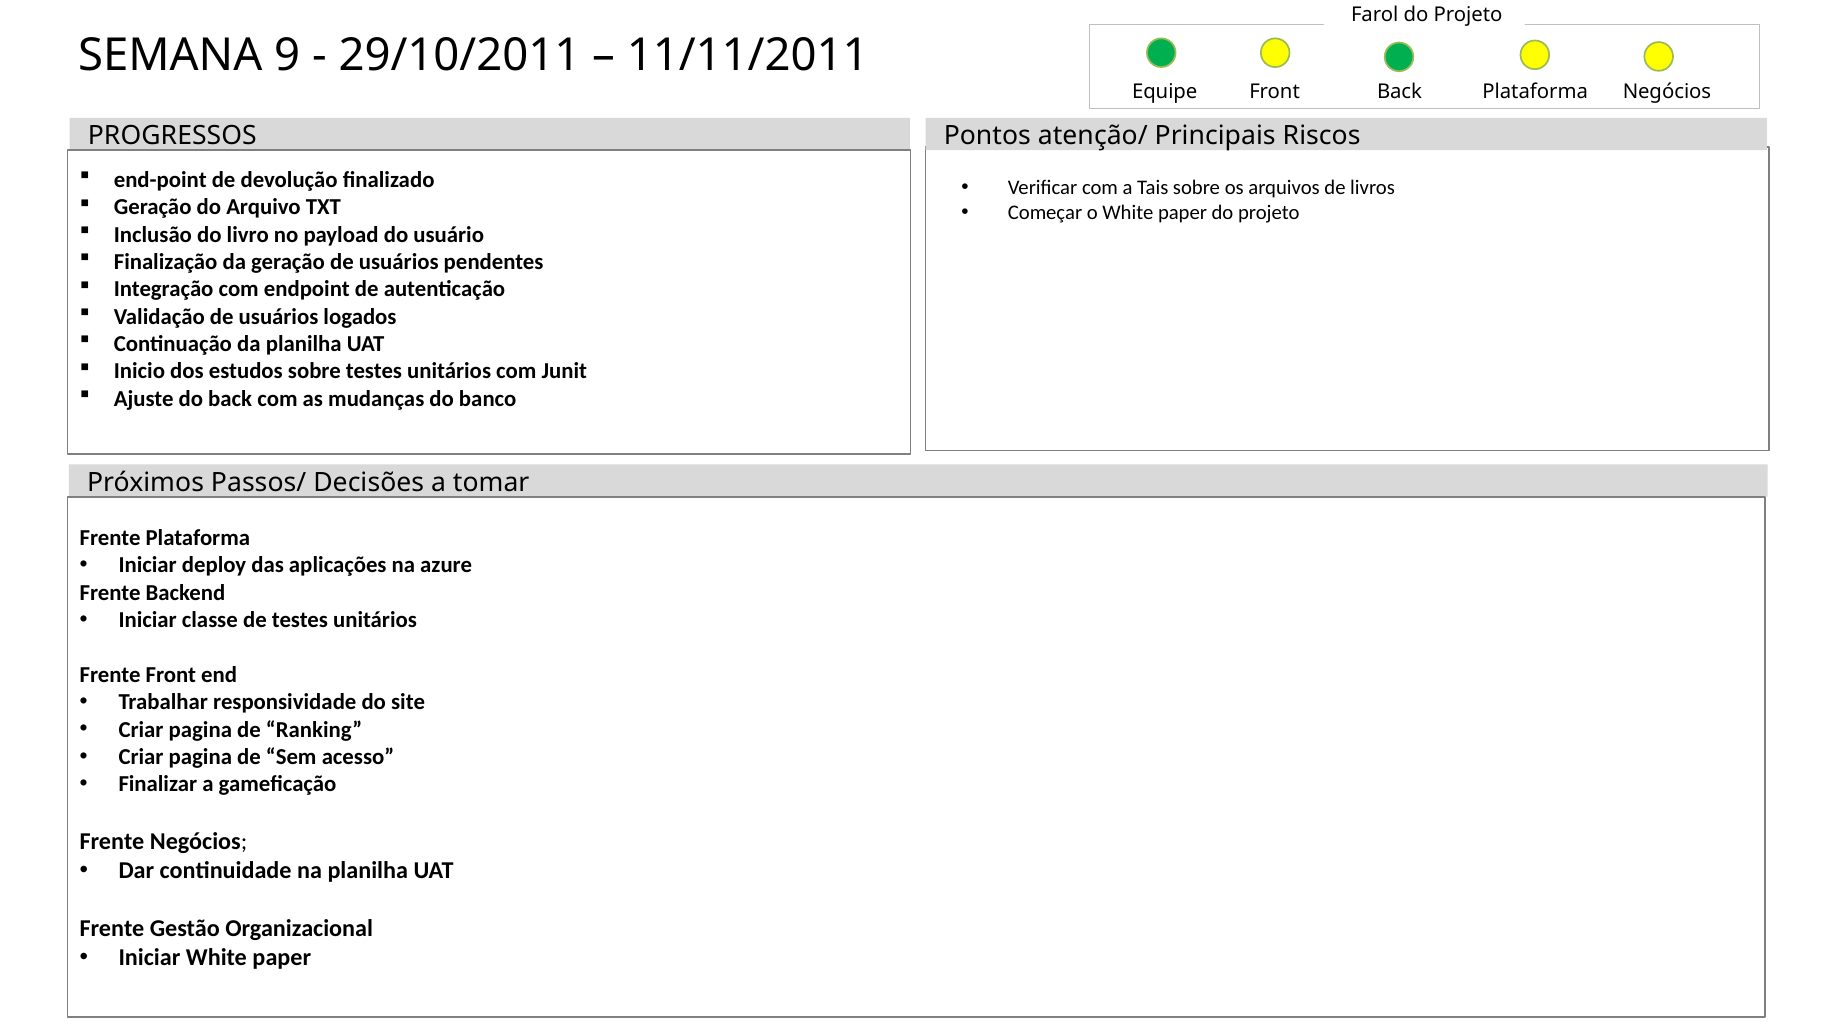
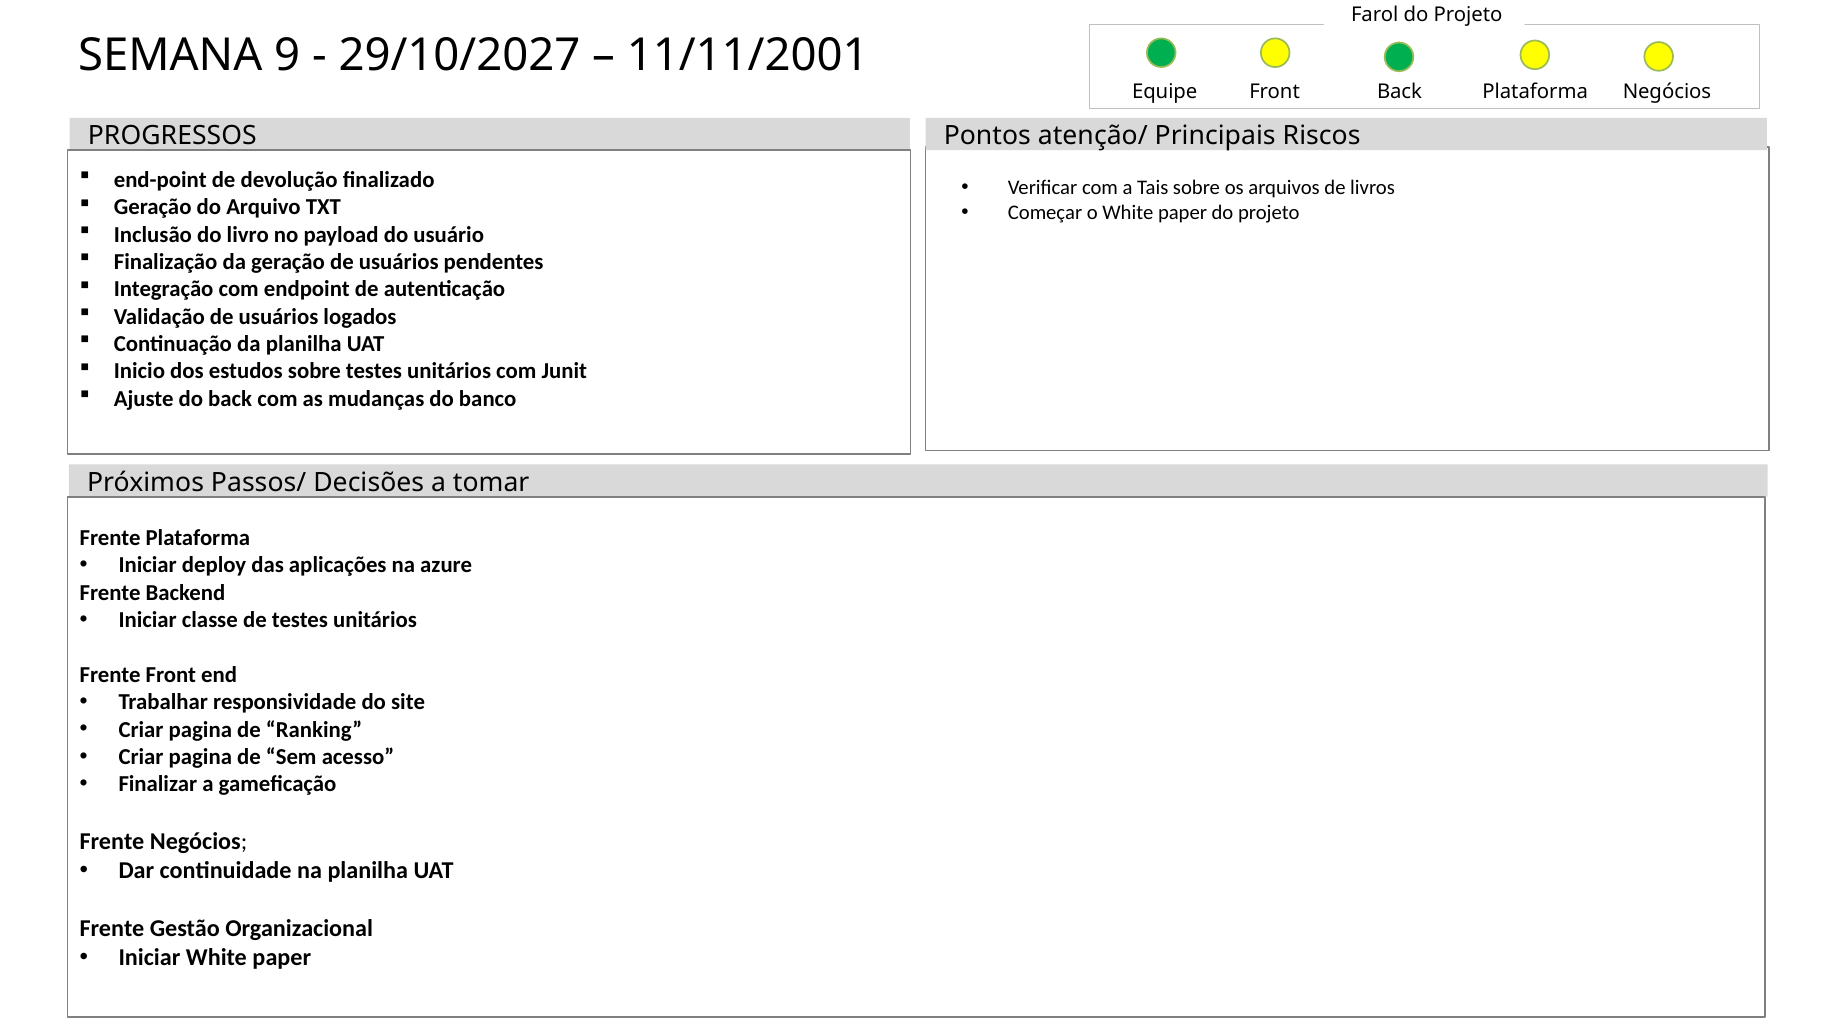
29/10/2011: 29/10/2011 -> 29/10/2027 (459, 56)
11/11/2011: 11/11/2011 -> 11/11/2001 (748, 56)
